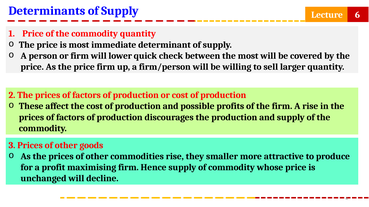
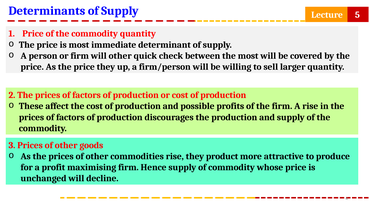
6: 6 -> 5 (357, 15)
will lower: lower -> other (120, 56)
price firm: firm -> they (106, 67)
smaller: smaller -> product (222, 157)
